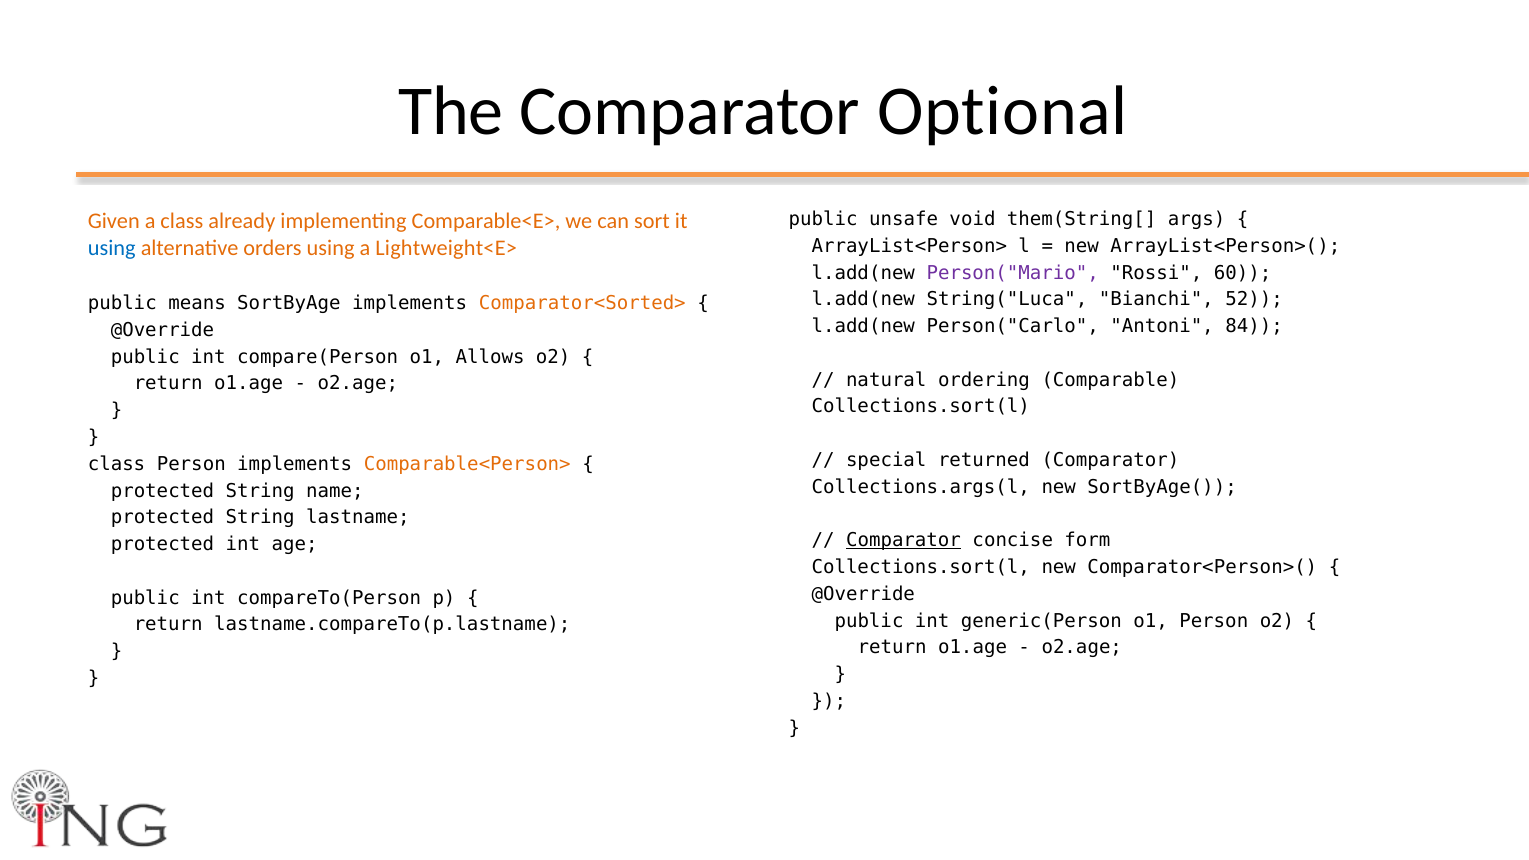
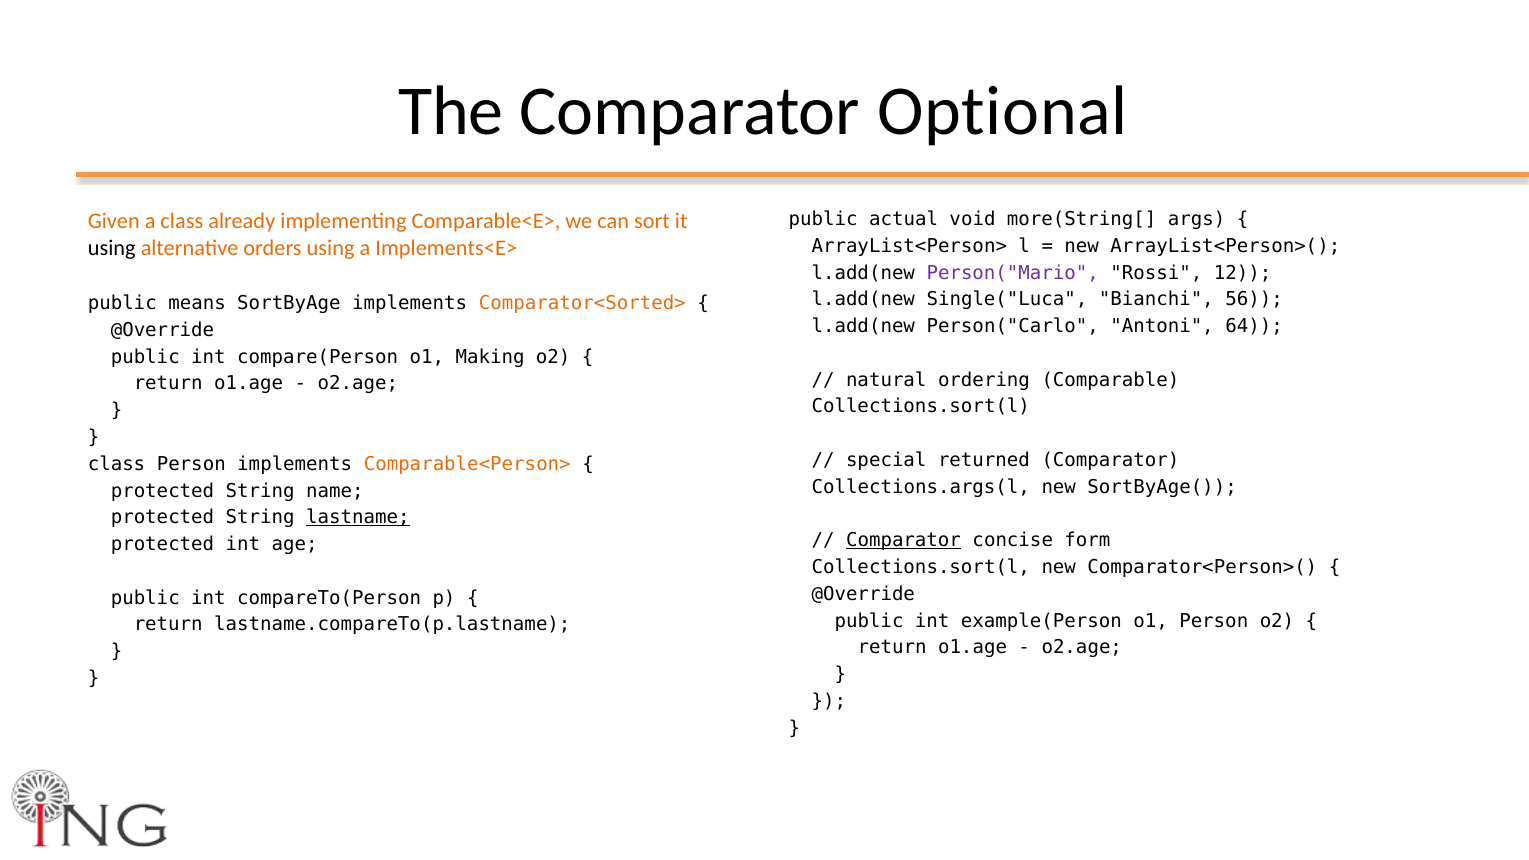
unsafe: unsafe -> actual (904, 219)
them(String[: them(String[ -> more(String[ (1082, 219)
using colour: blue -> black (112, 248)
Lightweight<E>: Lightweight<E> -> Implements<E> (446, 248)
60: 60 -> 12 (1243, 273)
String("Luca: String("Luca -> Single("Luca (1007, 300)
52: 52 -> 56 (1254, 300)
84: 84 -> 64 (1254, 326)
Allows: Allows -> Making (490, 357)
lastname underline: none -> present (358, 518)
generic(Person: generic(Person -> example(Person (1041, 621)
